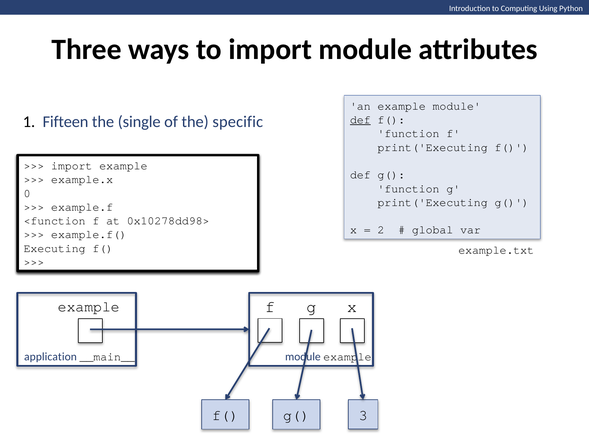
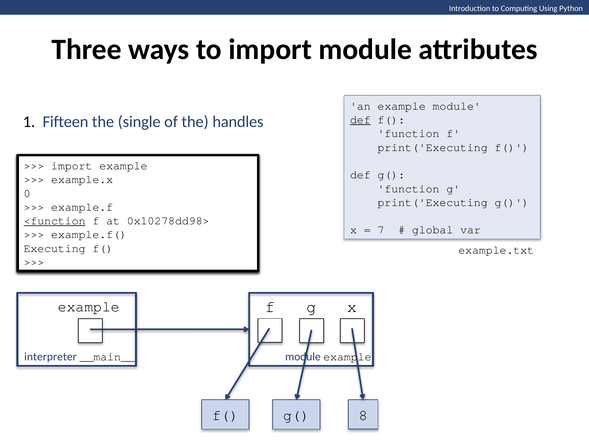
specific: specific -> handles (238, 122)
<function underline: none -> present (55, 221)
2: 2 -> 7 (381, 230)
application: application -> interpreter (50, 356)
3: 3 -> 8 (363, 415)
